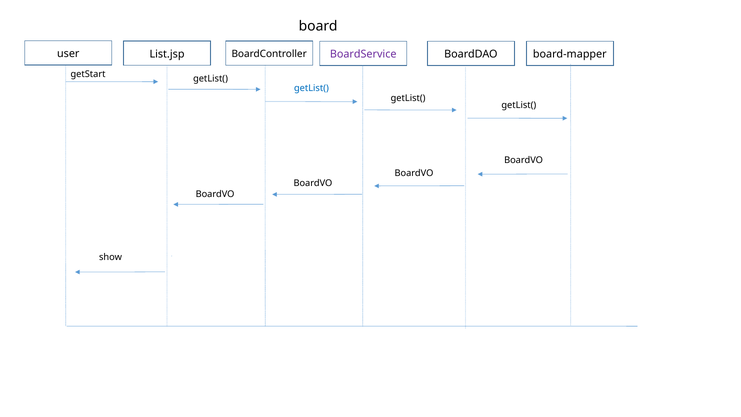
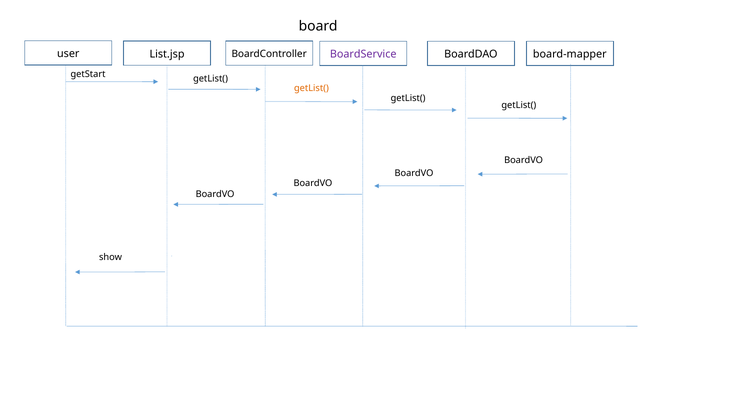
getList( colour: blue -> orange (311, 88)
